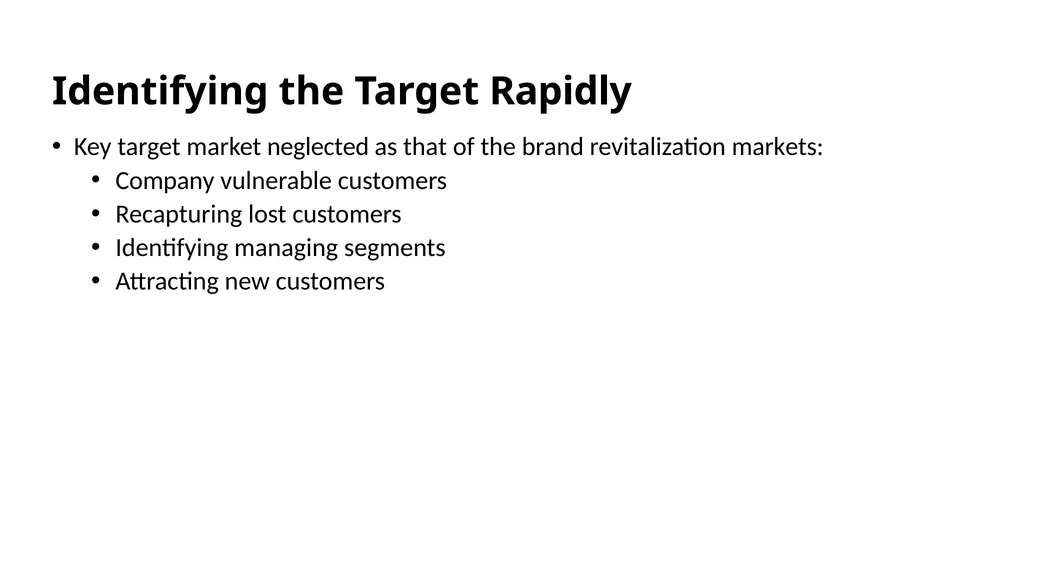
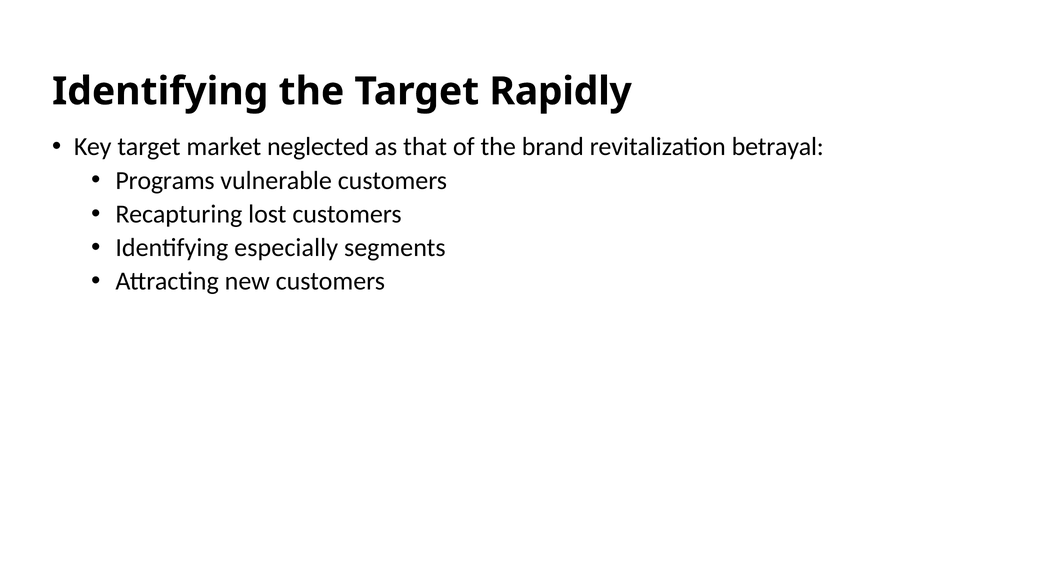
markets: markets -> betrayal (778, 147)
Company: Company -> Programs (165, 180)
managing: managing -> especially (286, 248)
